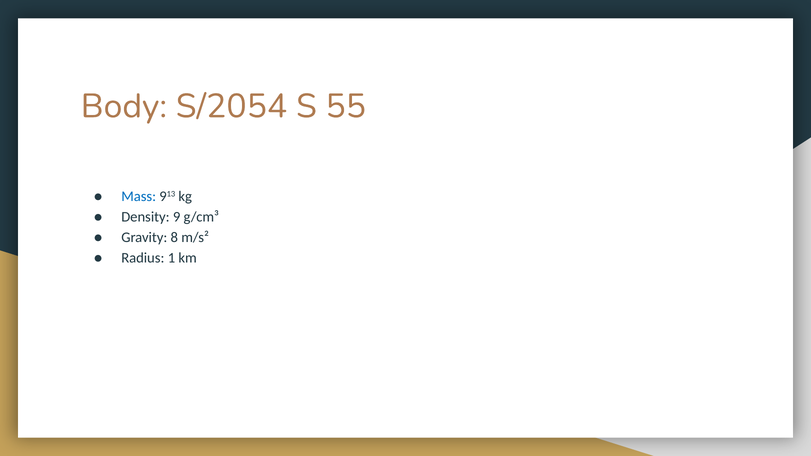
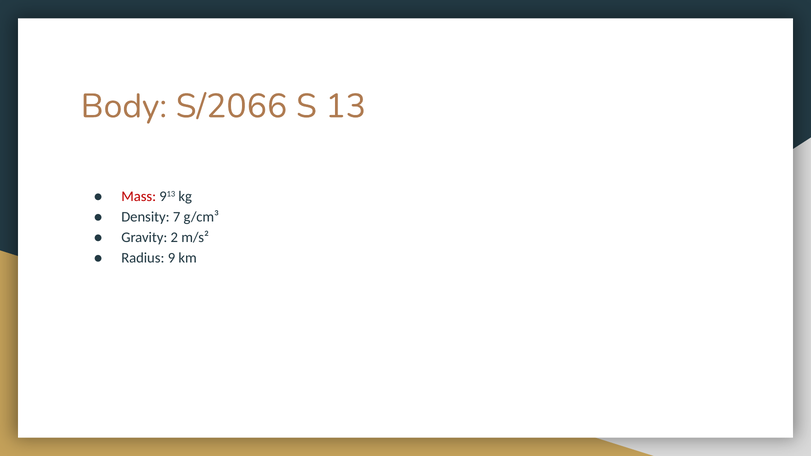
S/2054: S/2054 -> S/2066 (231, 106)
55: 55 -> 13 (346, 106)
Mass colour: blue -> red (139, 196)
9: 9 -> 7 (177, 217)
8: 8 -> 2 (174, 237)
1: 1 -> 9 (171, 258)
